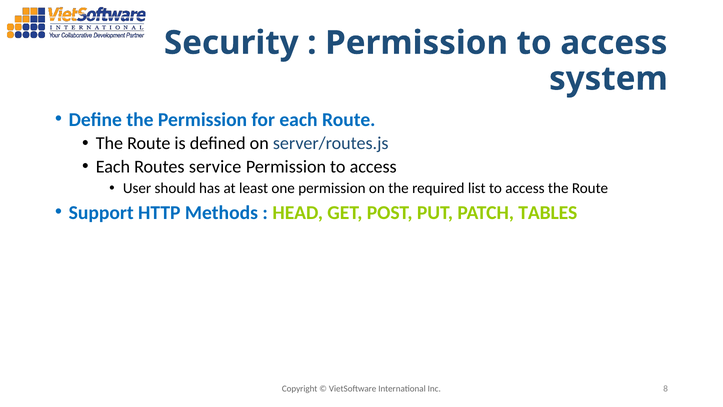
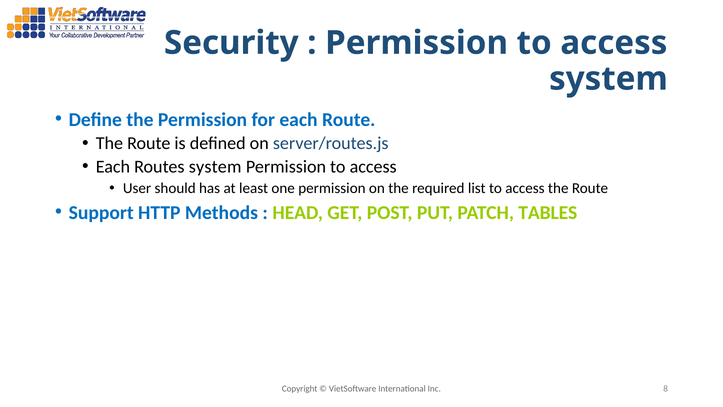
Routes service: service -> system (215, 166)
